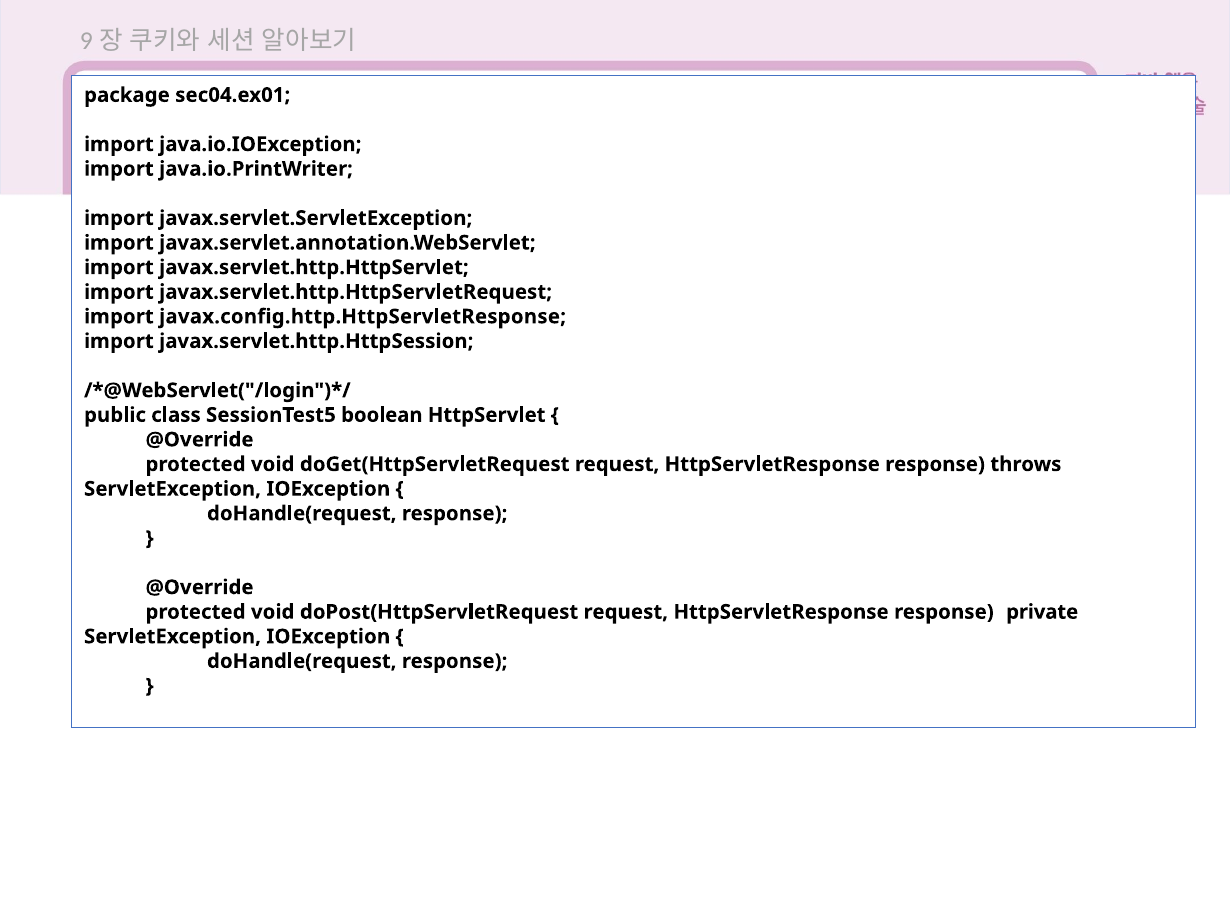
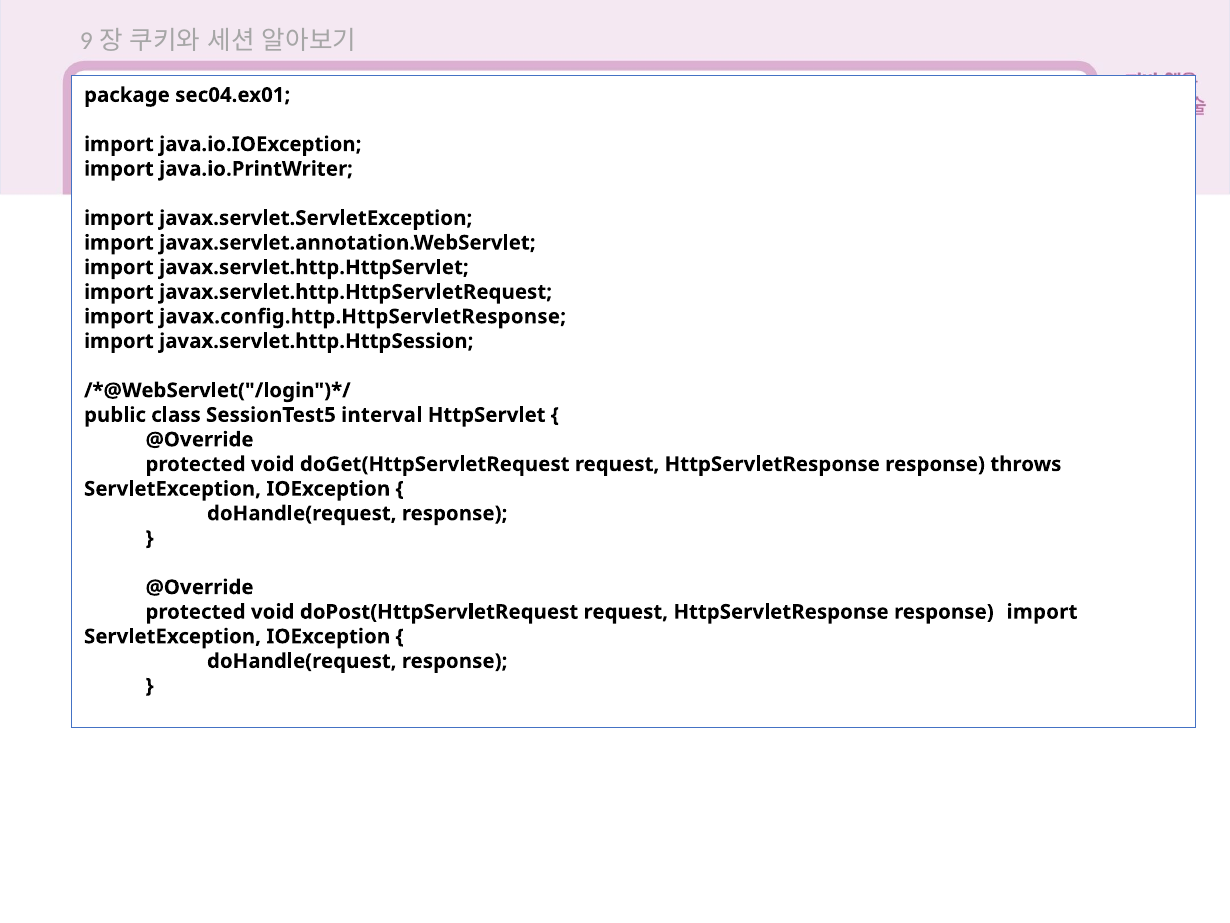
boolean: boolean -> interval (382, 415)
response private: private -> import (1042, 612)
